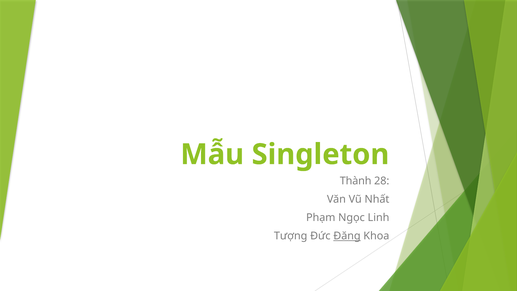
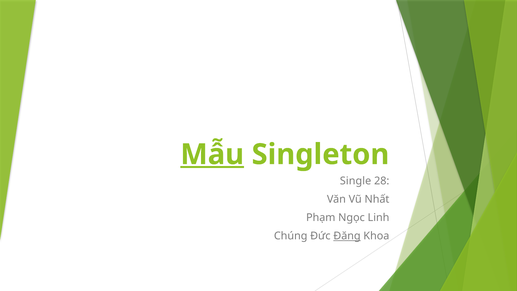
Mẫu underline: none -> present (212, 154)
Thành: Thành -> Single (356, 181)
Tượng: Tượng -> Chúng (291, 236)
